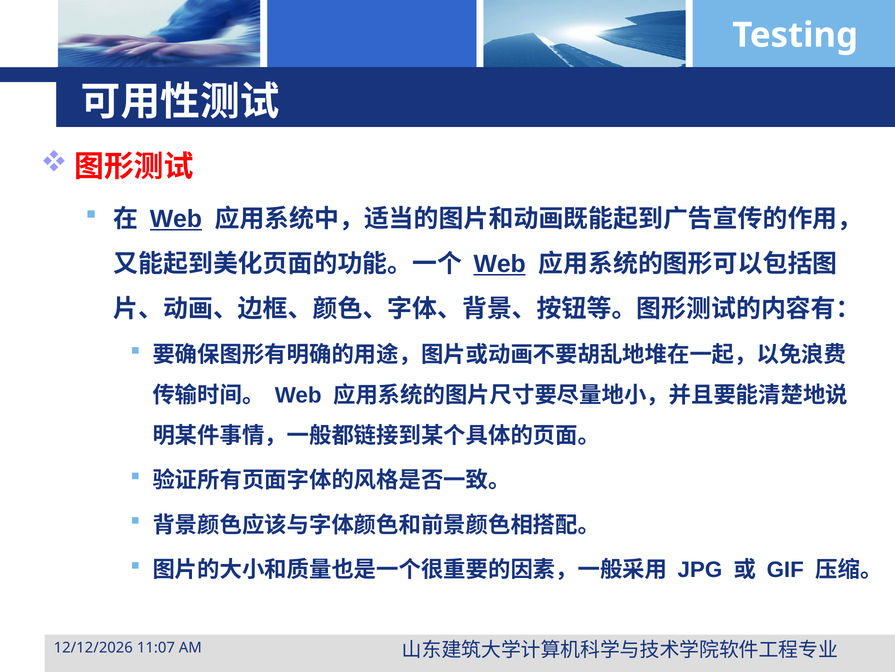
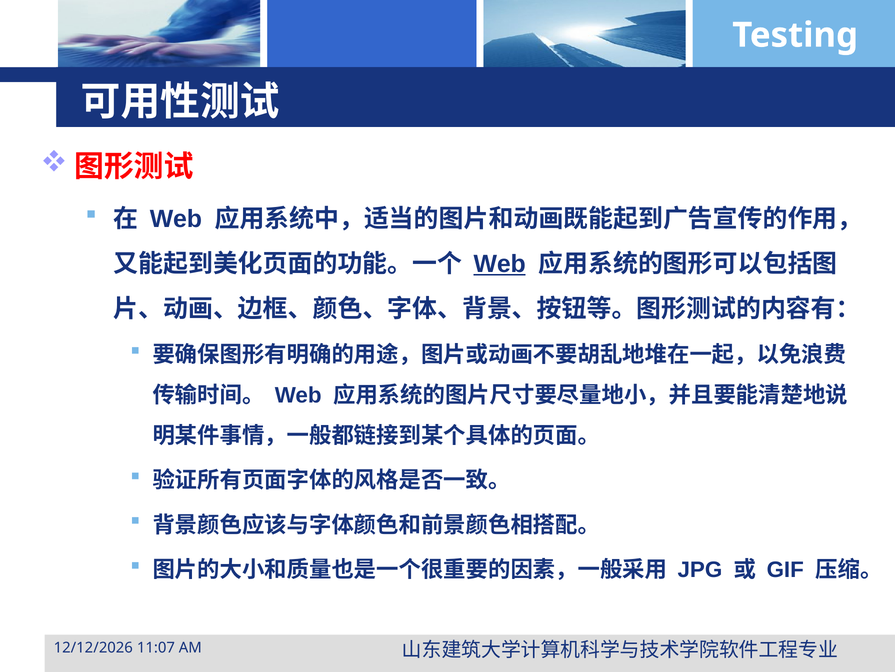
Web underline: present -> none (176, 219)
